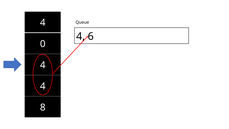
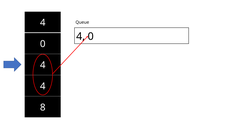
6: 6 -> 0 (91, 36)
